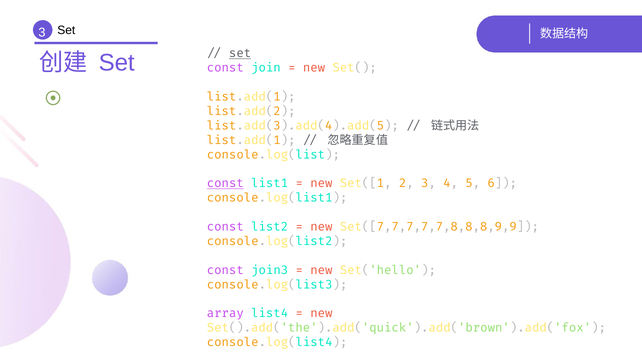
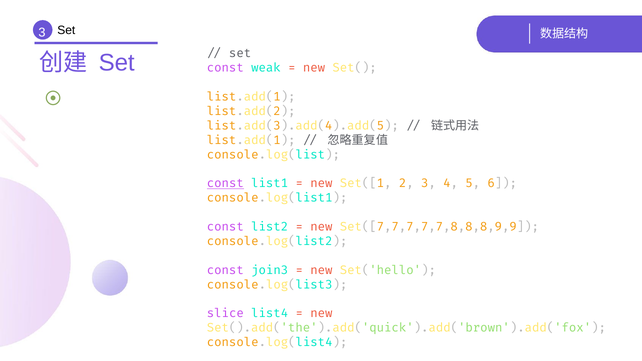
set underline: present -> none (240, 54)
join: join -> weak (266, 68)
array: array -> slice (225, 314)
